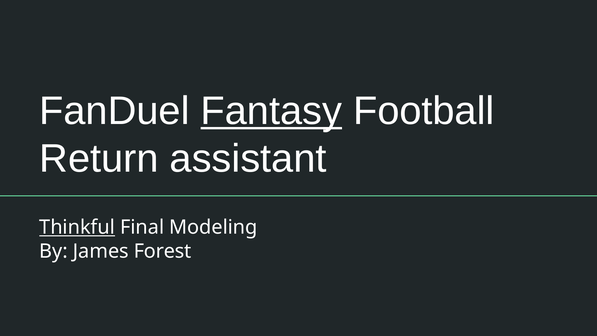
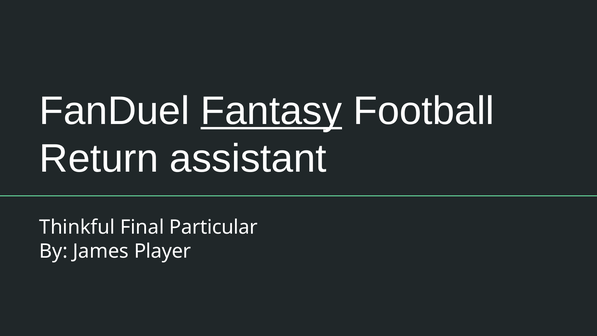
Thinkful underline: present -> none (77, 227)
Modeling: Modeling -> Particular (213, 227)
Forest: Forest -> Player (163, 251)
